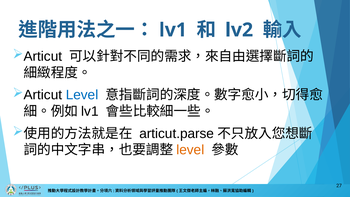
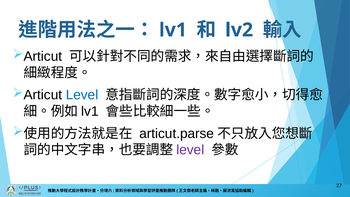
level colour: orange -> purple (190, 150)
